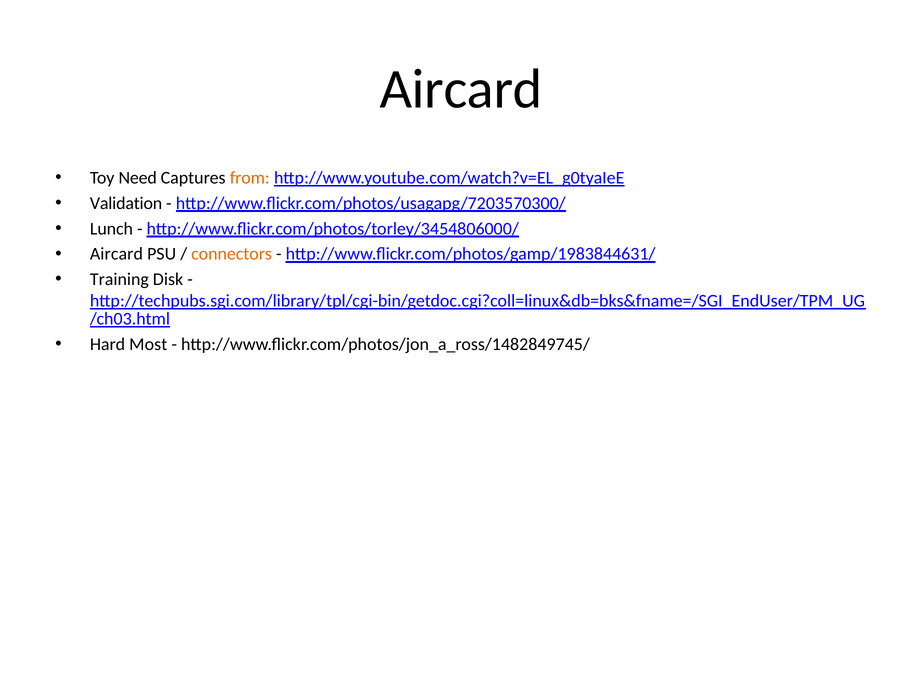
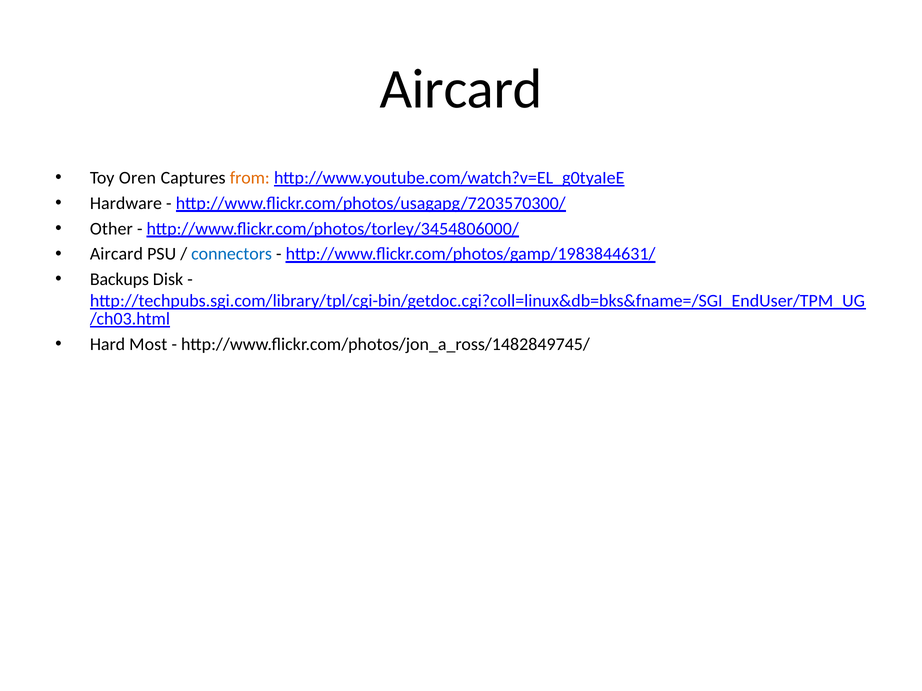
Need: Need -> Oren (137, 178)
Validation: Validation -> Hardware (126, 203)
Lunch: Lunch -> Other (111, 229)
connectors colour: orange -> blue (232, 254)
Training: Training -> Backups (119, 280)
